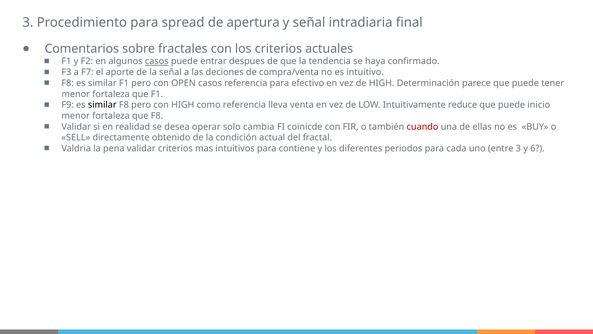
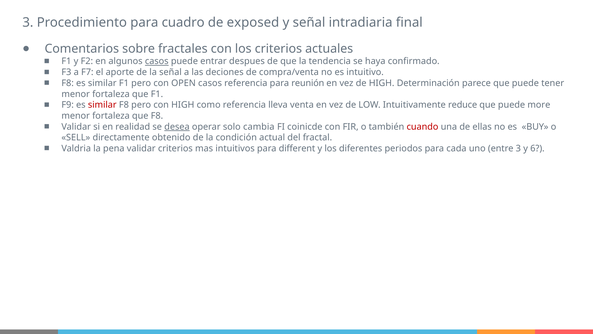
spread: spread -> cuadro (183, 23)
apertura: apertura -> exposed (253, 23)
efectivo: efectivo -> reunión (308, 83)
similar colour: black -> red (102, 105)
inicio: inicio -> more (539, 105)
desea underline: none -> present (177, 127)
contiene: contiene -> different (297, 148)
